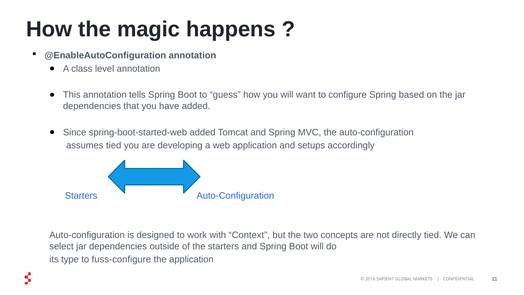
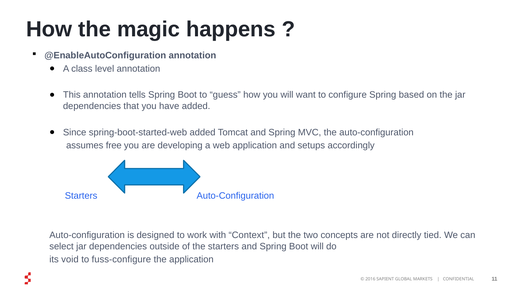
assumes tied: tied -> free (114, 145)
type: type -> void (70, 259)
